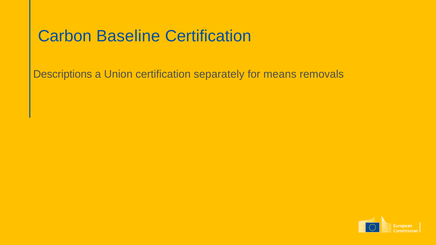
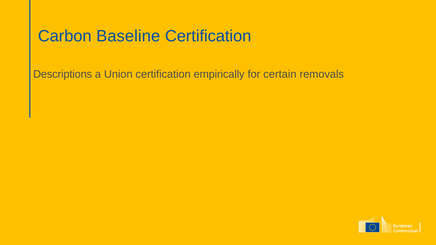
separately: separately -> empirically (219, 74)
means: means -> certain (280, 74)
